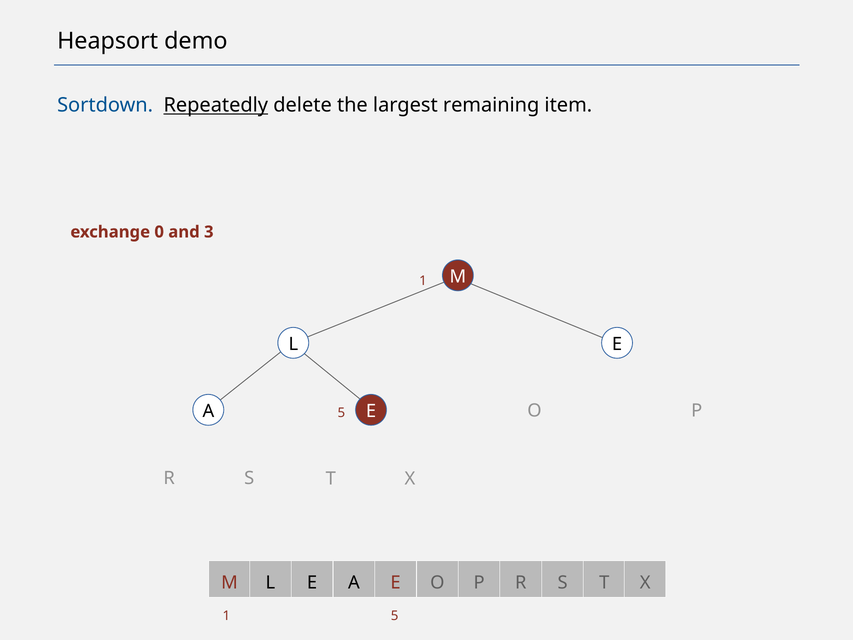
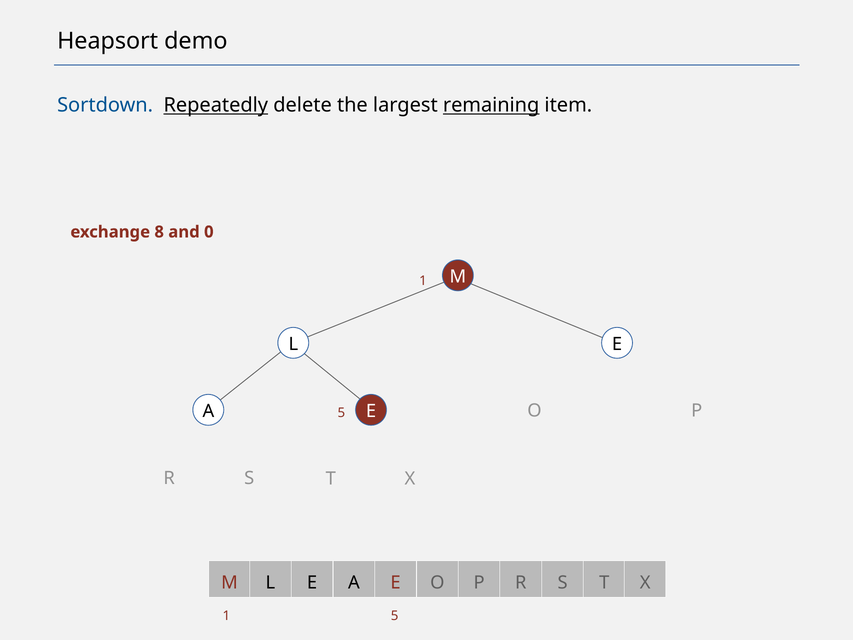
remaining underline: none -> present (491, 105)
0: 0 -> 8 (159, 232)
3: 3 -> 0 (209, 232)
